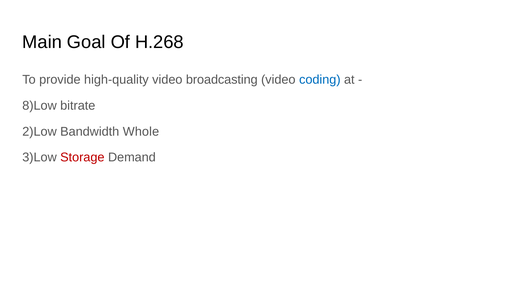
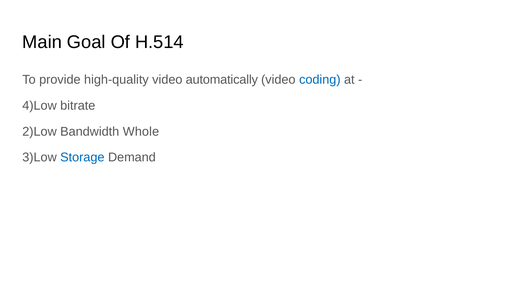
H.268: H.268 -> H.514 (159, 42)
broadcasting: broadcasting -> automatically (222, 80)
8)Low: 8)Low -> 4)Low (40, 105)
Storage colour: red -> blue (82, 157)
